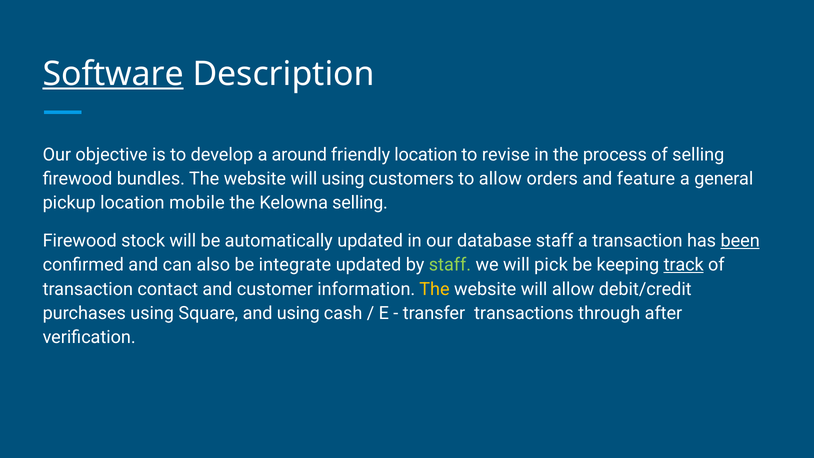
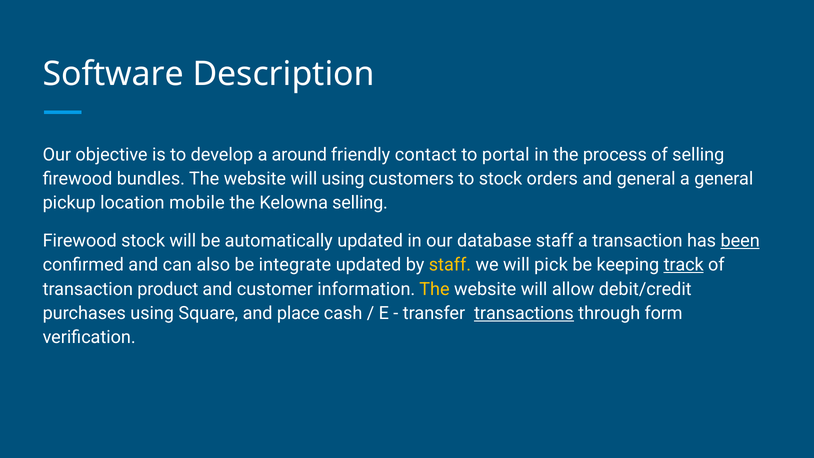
Software underline: present -> none (113, 74)
friendly location: location -> contact (426, 155)
revise: revise -> portal (506, 155)
to allow: allow -> stock (501, 179)
and feature: feature -> general (646, 179)
staff colour: light green -> yellow (450, 265)
contact: contact -> product (168, 289)
and using: using -> place (298, 313)
transactions underline: none -> present (524, 313)
after: after -> form (664, 313)
